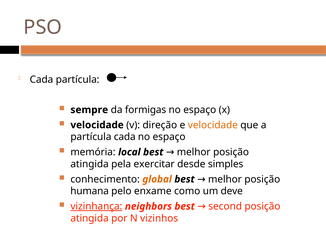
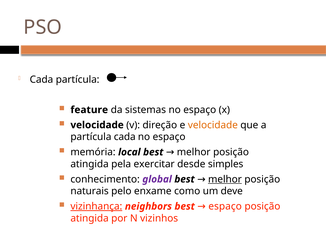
sempre: sempre -> feature (89, 110)
formigas: formigas -> sistemas (146, 110)
global colour: orange -> purple (157, 179)
melhor underline: none -> present (225, 179)
humana: humana -> naturais (90, 191)
best second: second -> espaço (225, 206)
